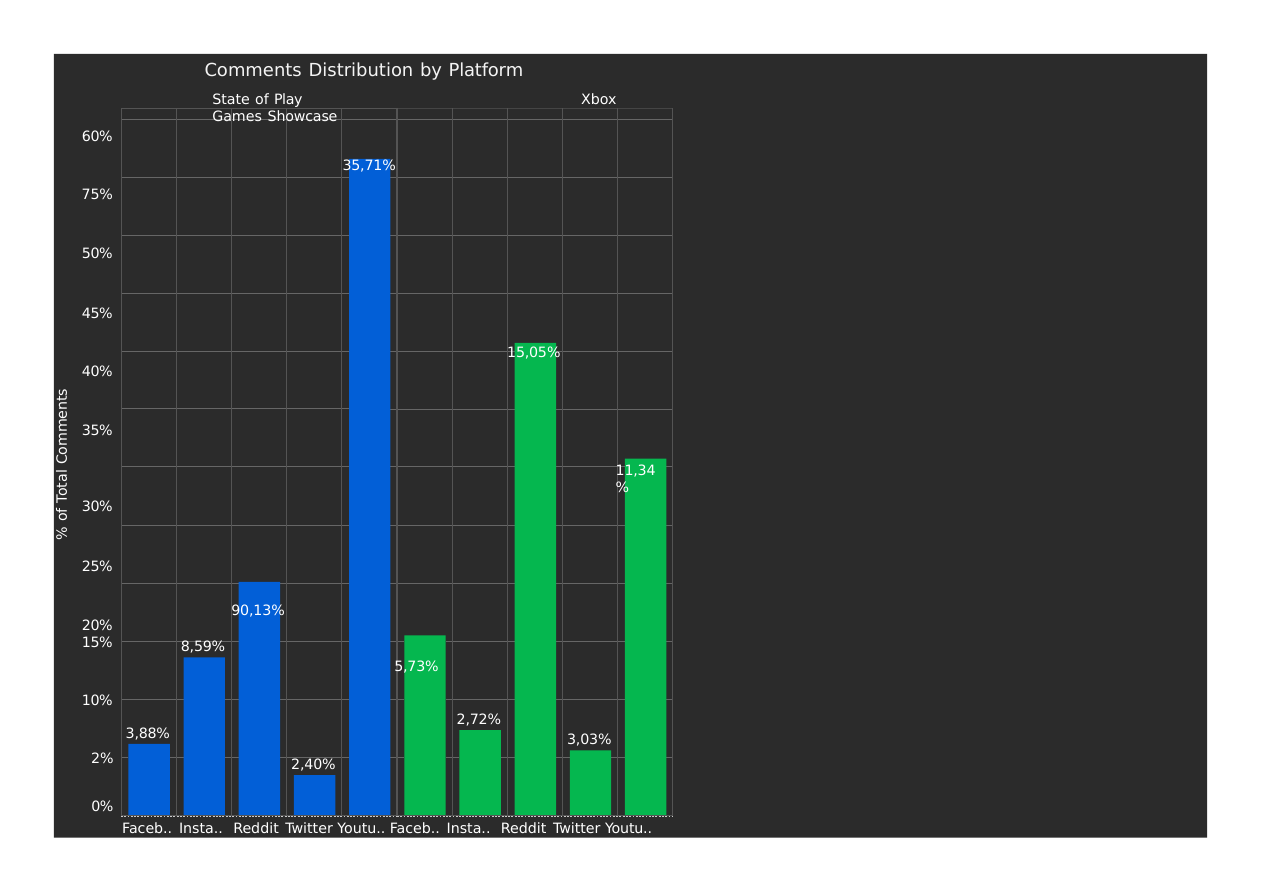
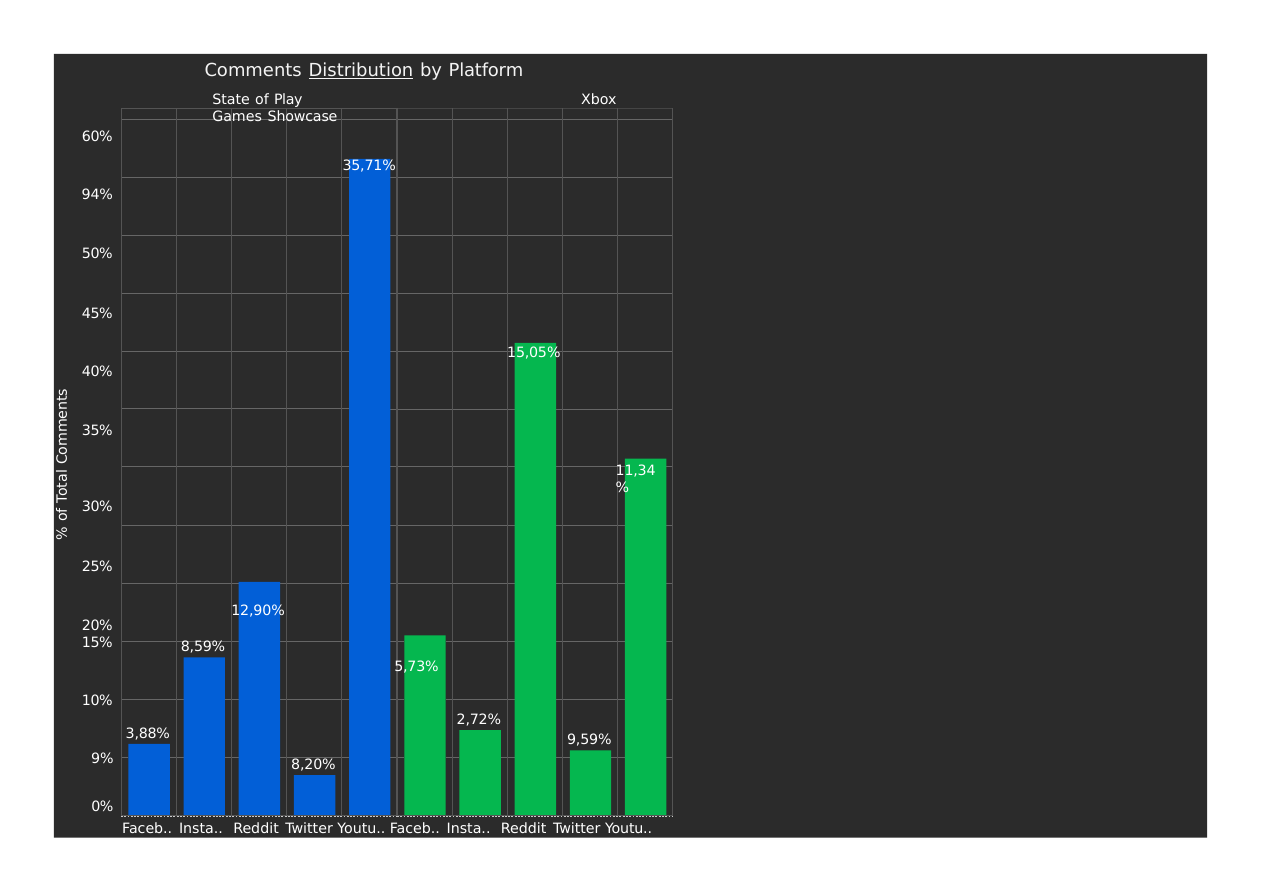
Distribution underline: none -> present (361, 71)
75%: 75% -> 94% (97, 195)
90,13%: 90,13% -> 12,90% (258, 611)
3,03%: 3,03% -> 9,59% (589, 740)
2%: 2% -> 9% (102, 758)
2,40%: 2,40% -> 8,20% (313, 765)
